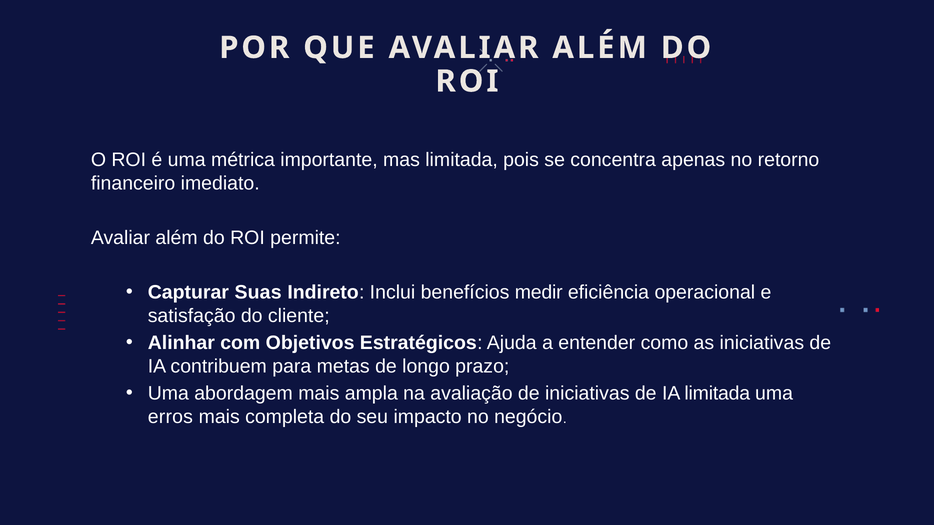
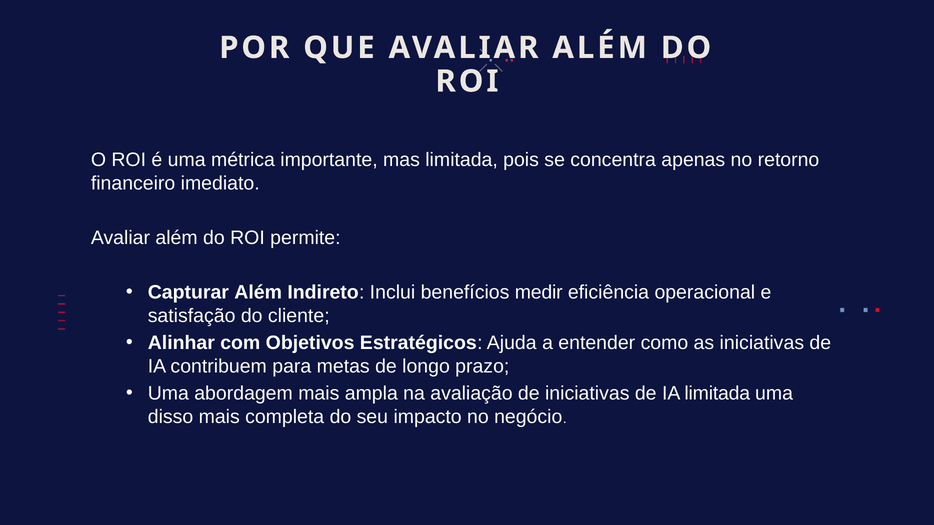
Capturar Suas: Suas -> Além (258, 292)
erros: erros -> disso (171, 417)
